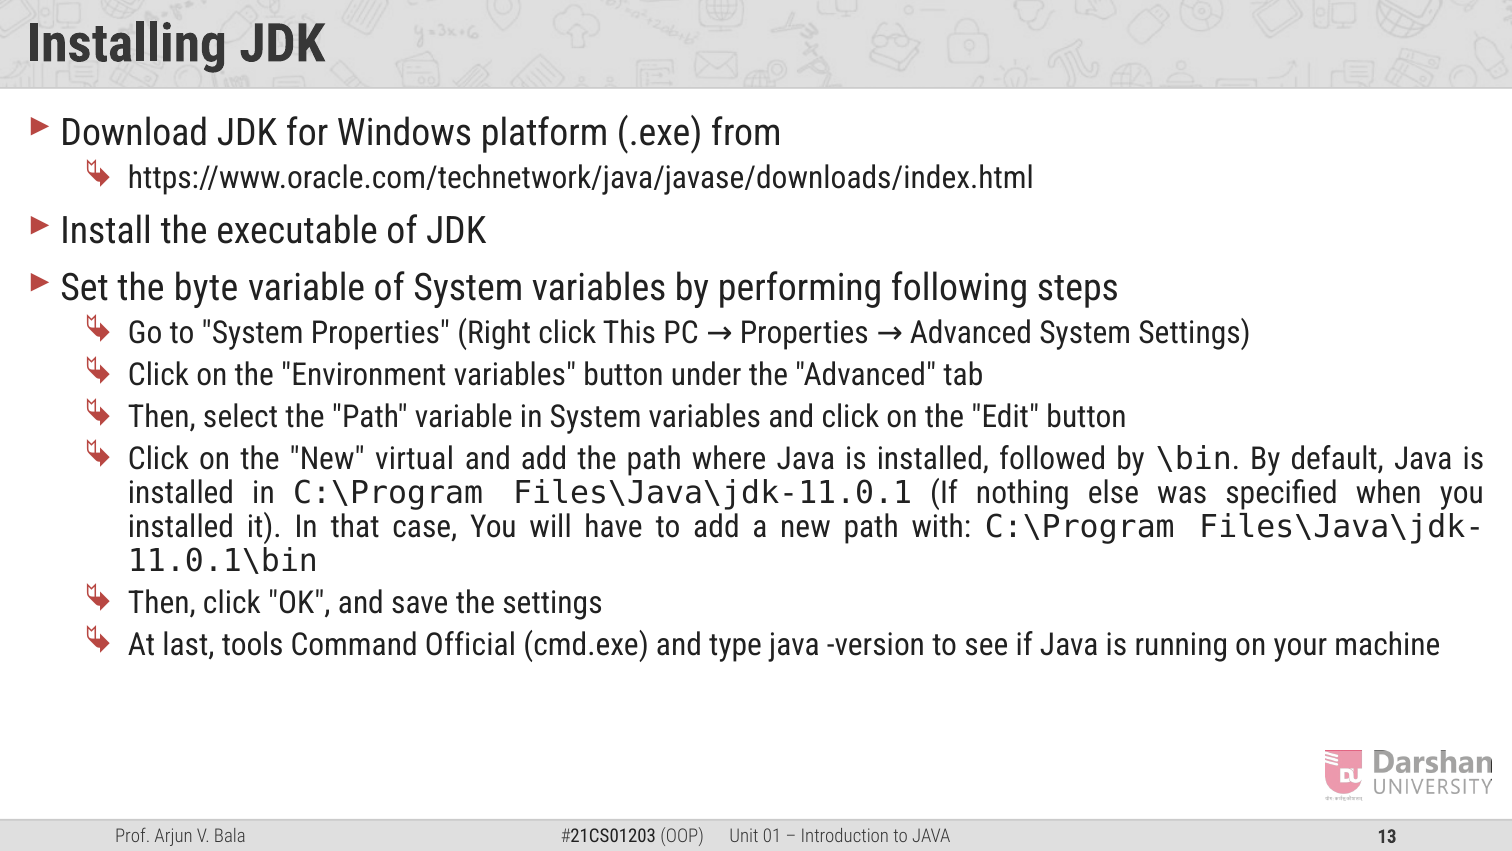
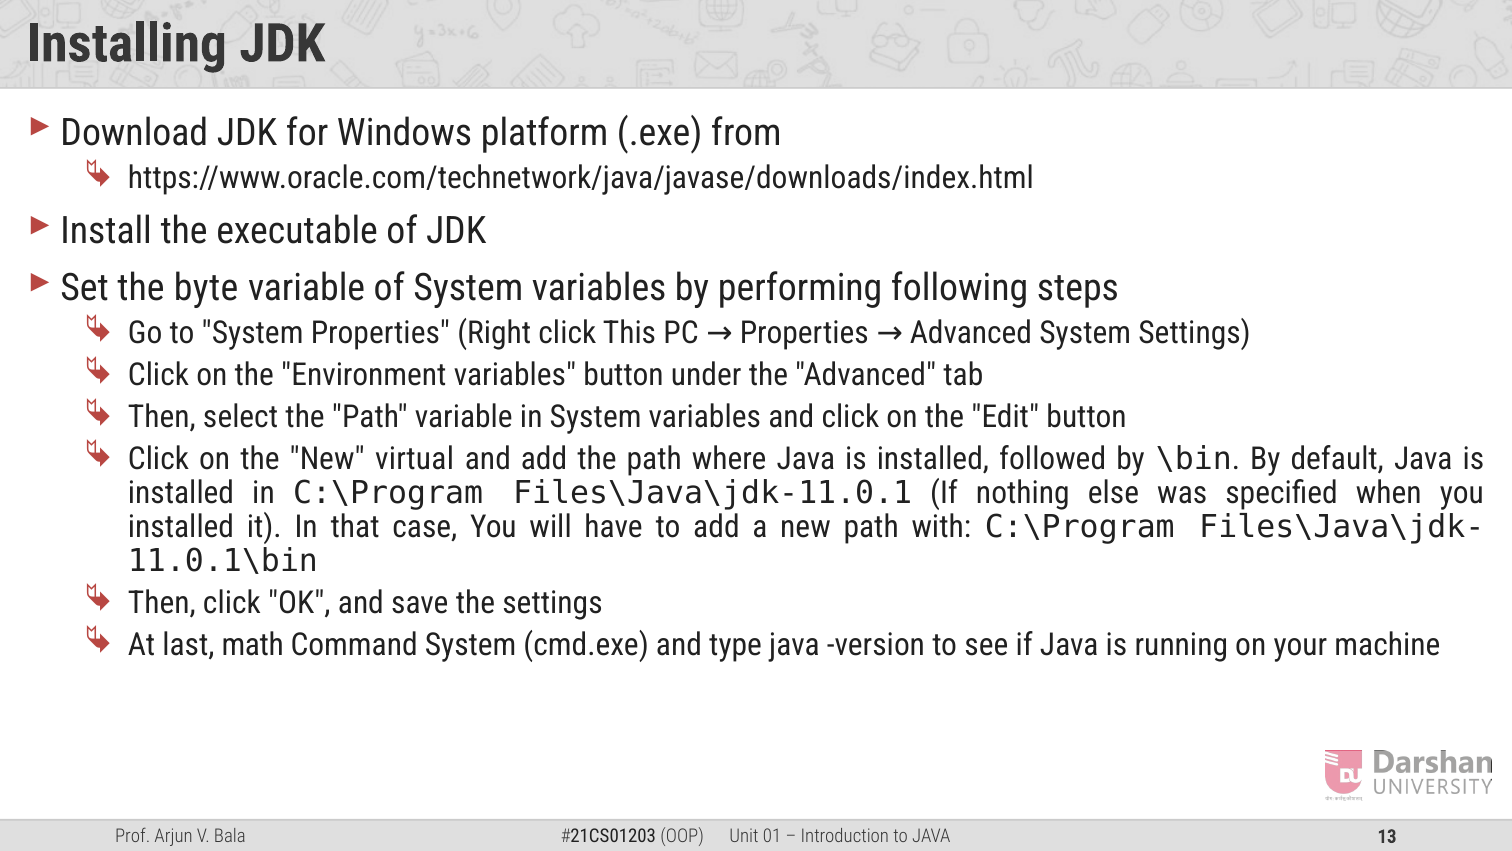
tools: tools -> math (253, 645)
Command Official: Official -> System (471, 645)
